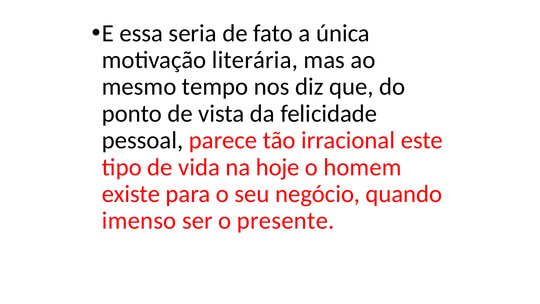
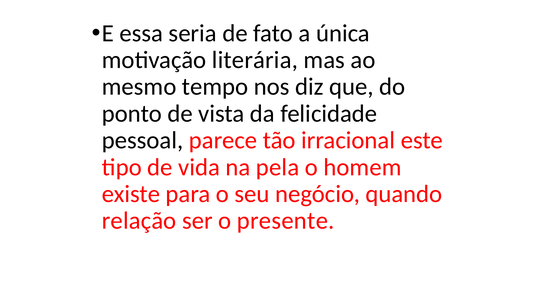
hoje: hoje -> pela (278, 167)
imenso: imenso -> relação (139, 221)
